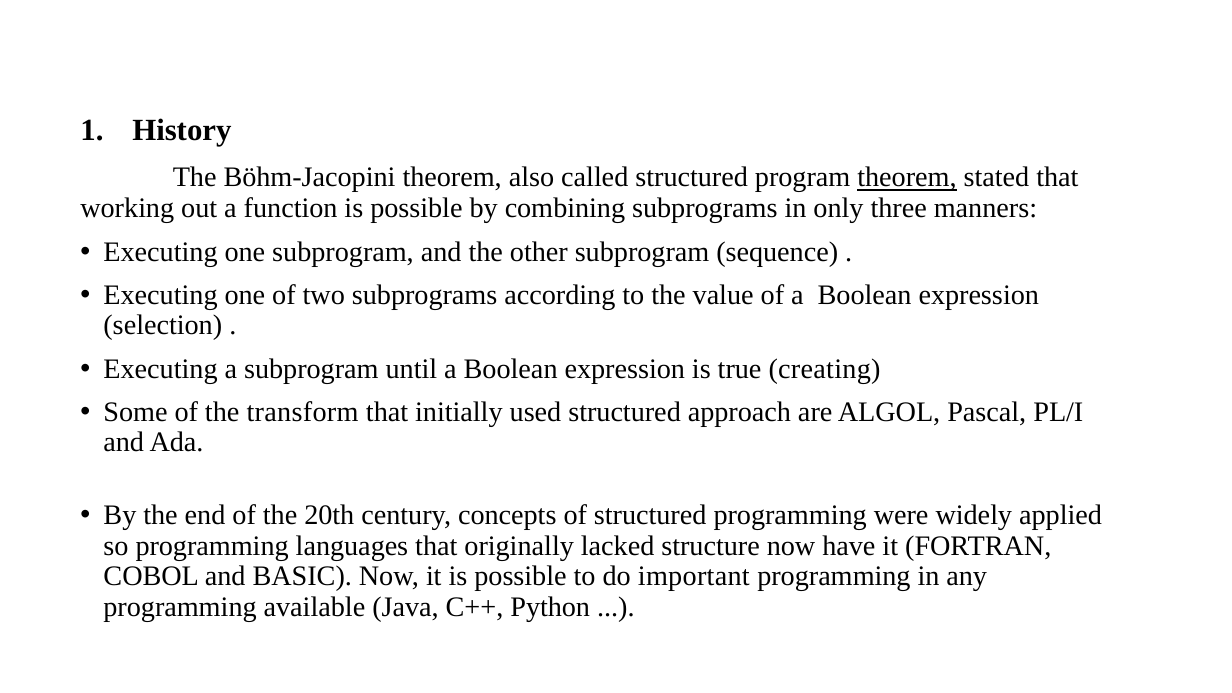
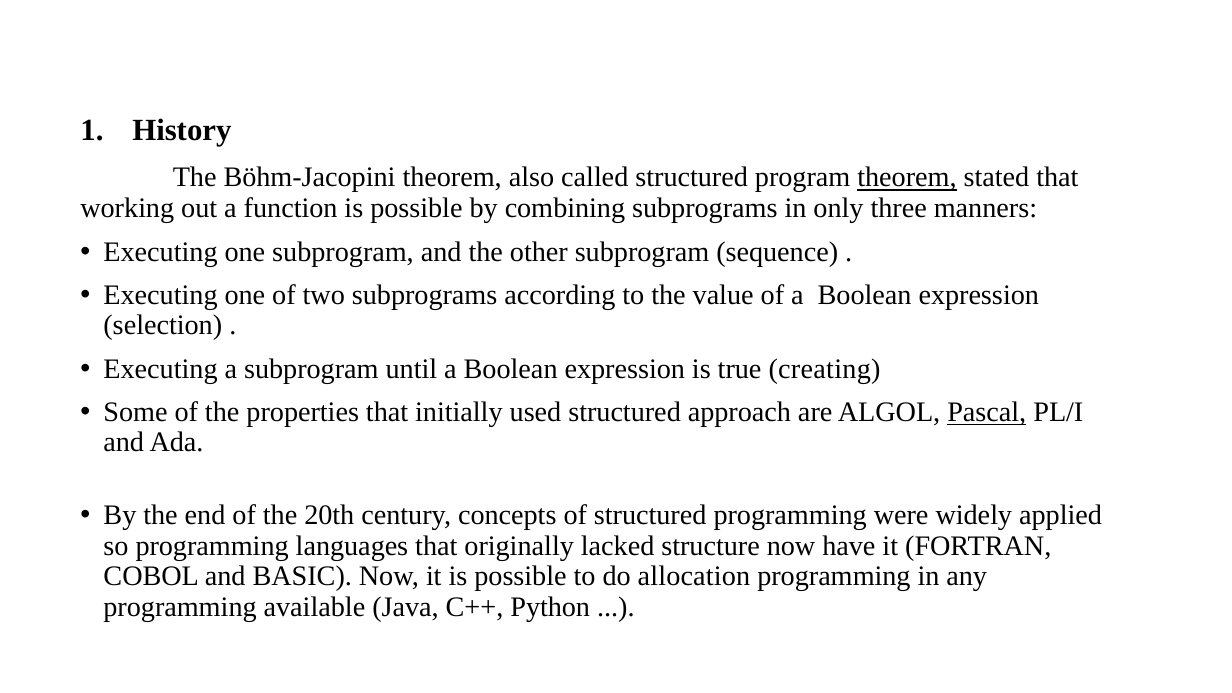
transform: transform -> properties (303, 412)
Pascal underline: none -> present (987, 412)
important: important -> allocation (694, 576)
